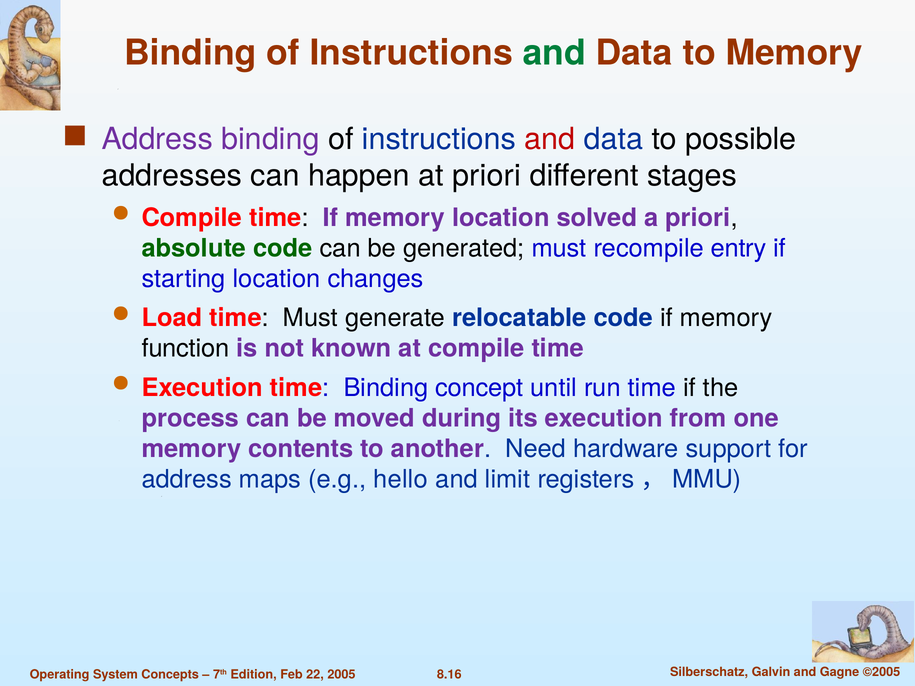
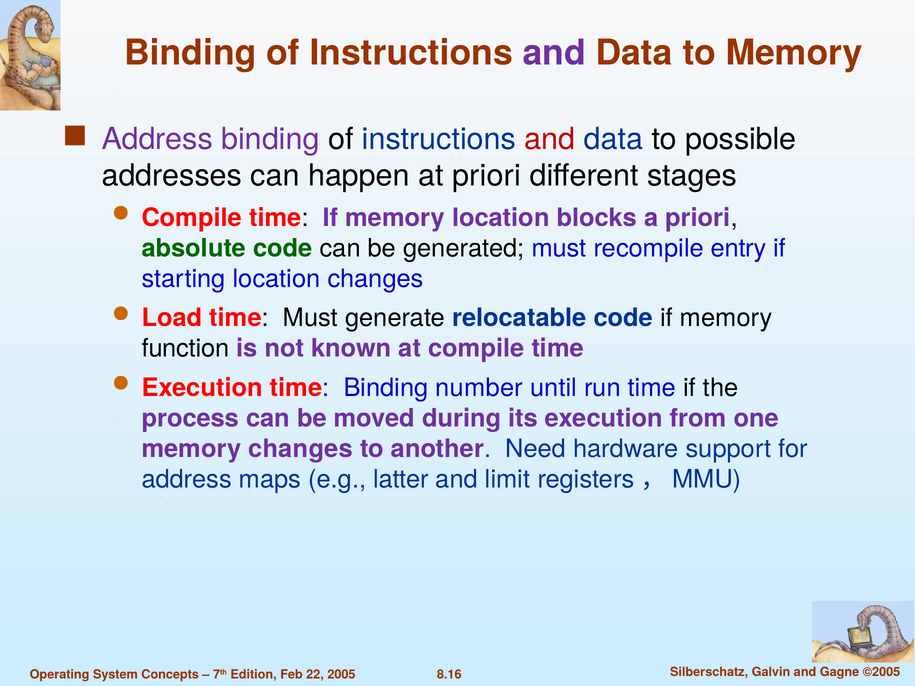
and colour: green -> purple (554, 53)
solved: solved -> blocks (597, 218)
concept: concept -> number (479, 388)
memory contents: contents -> changes (301, 449)
hello: hello -> latter (401, 480)
